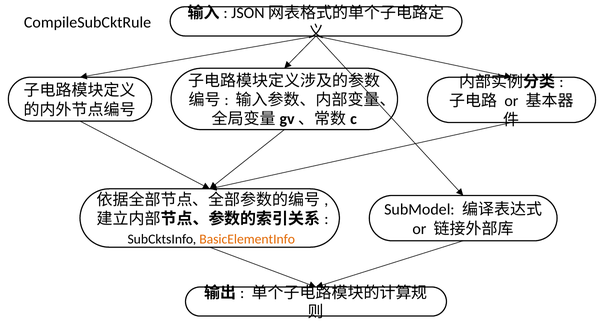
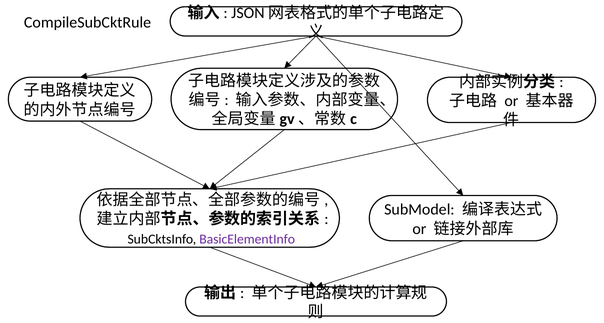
BasicElementInfo colour: orange -> purple (247, 239)
